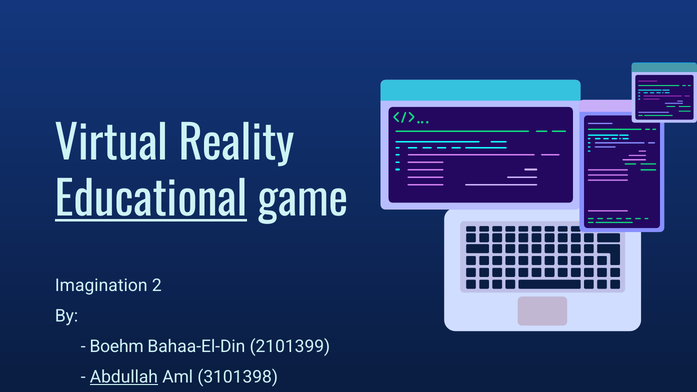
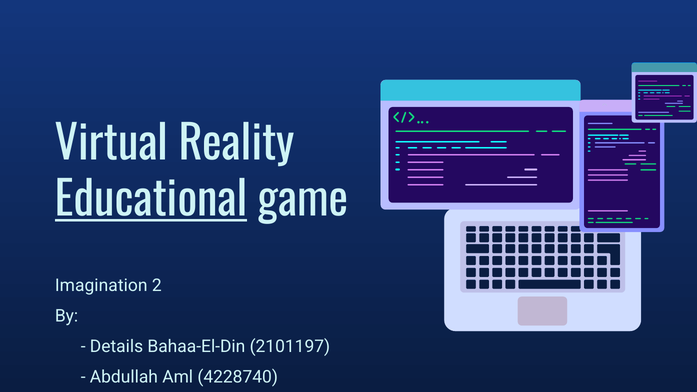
Boehm: Boehm -> Details (117, 347)
2101399: 2101399 -> 2101197 (290, 347)
Abdullah underline: present -> none (124, 377)
3101398: 3101398 -> 4228740 (238, 377)
